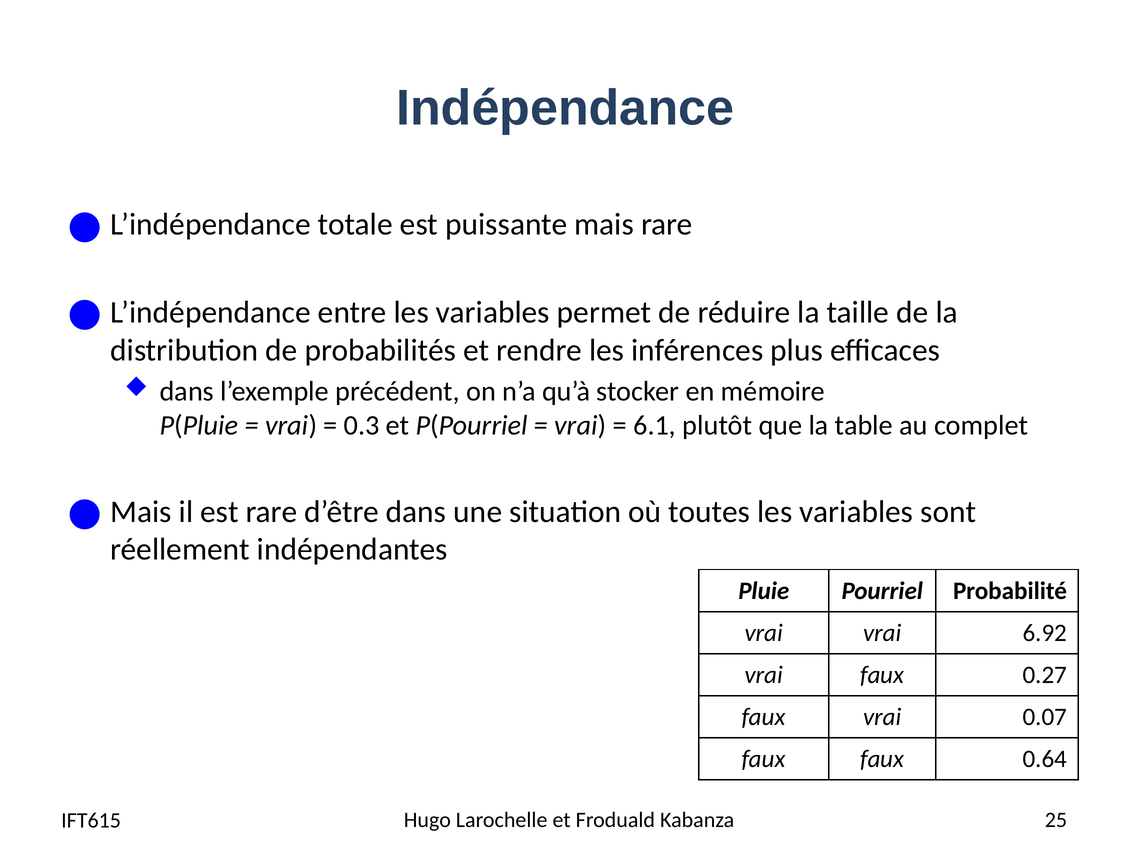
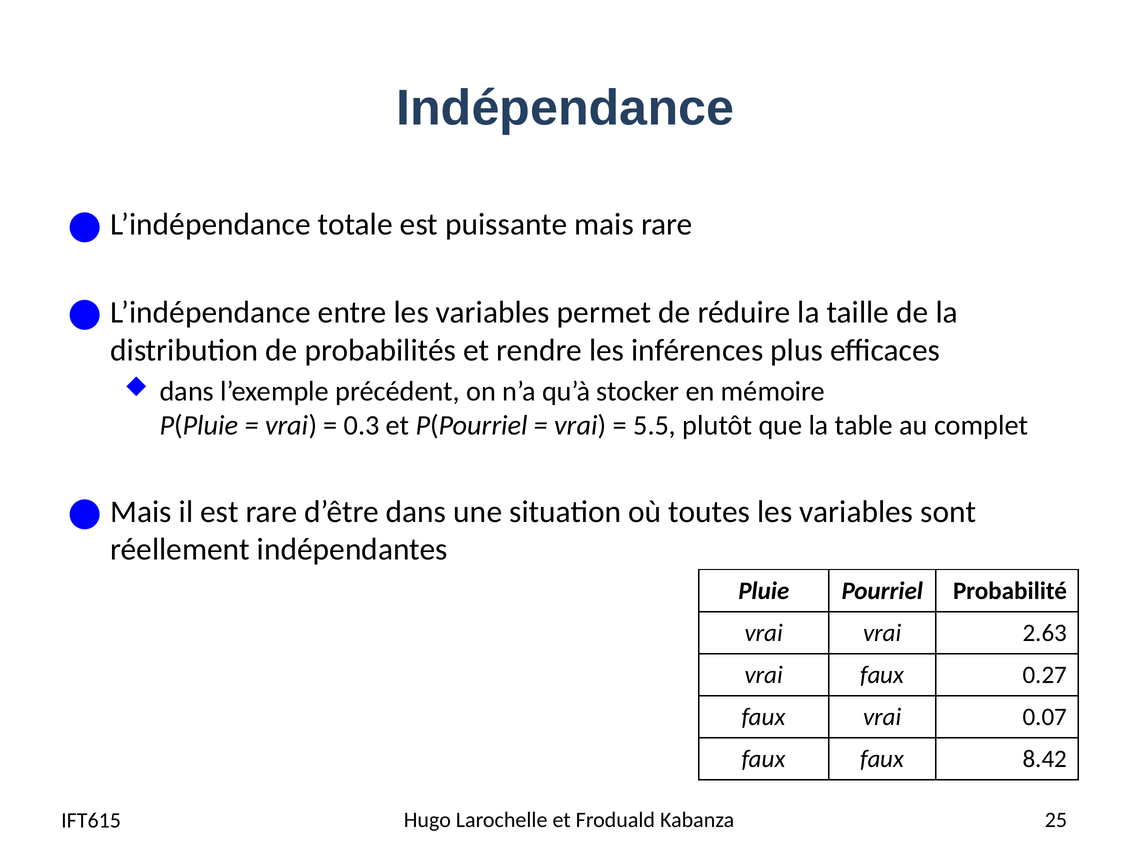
6.1: 6.1 -> 5.5 (655, 426)
6.92: 6.92 -> 2.63 (1045, 633)
0.64: 0.64 -> 8.42 (1045, 759)
